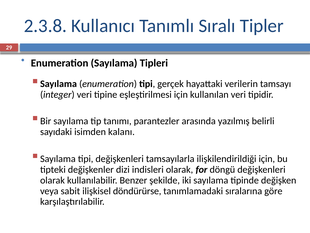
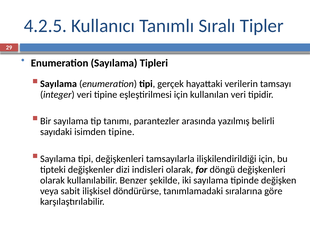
2.3.8: 2.3.8 -> 4.2.5 (45, 26)
isimden kalanı: kalanı -> tipine (121, 132)
